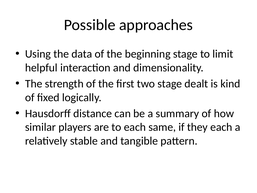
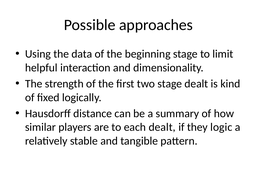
each same: same -> dealt (162, 127)
they each: each -> logic (221, 127)
